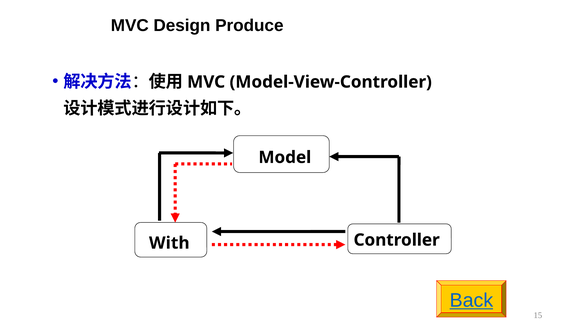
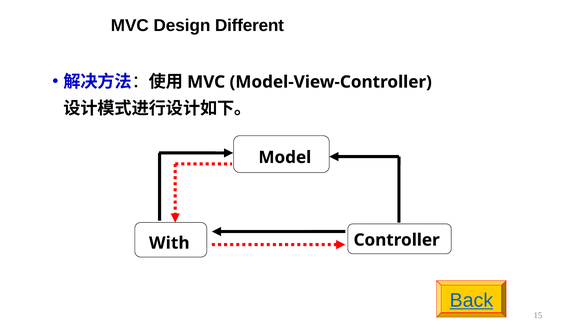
Produce: Produce -> Different (249, 26)
